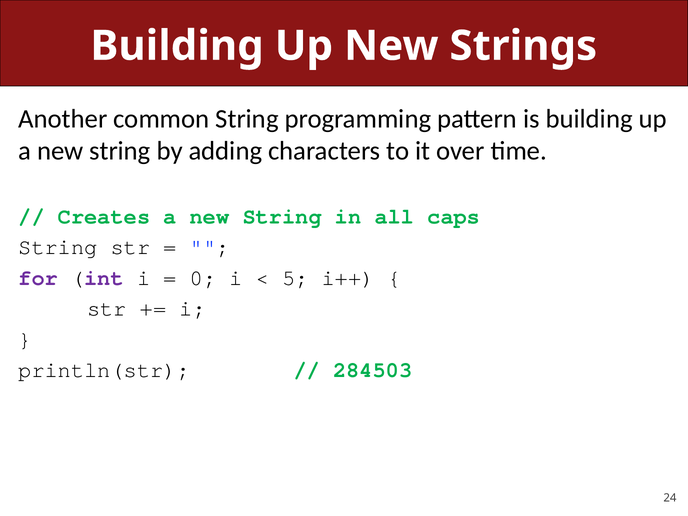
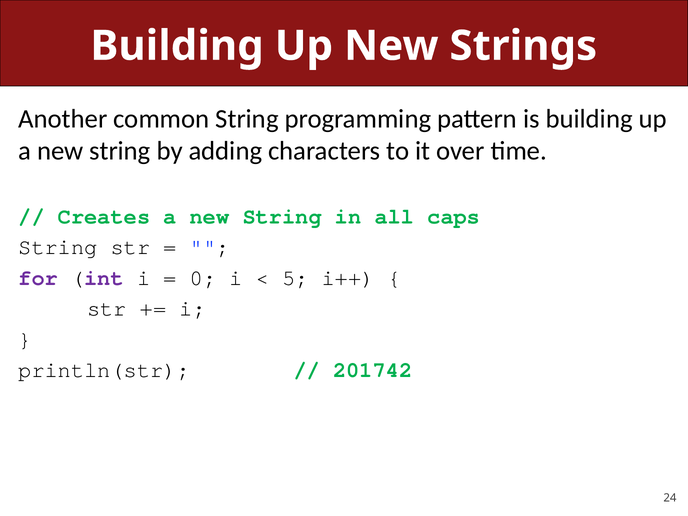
284503: 284503 -> 201742 (373, 370)
